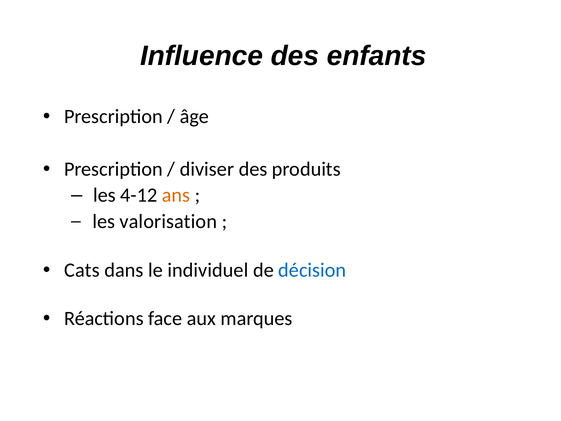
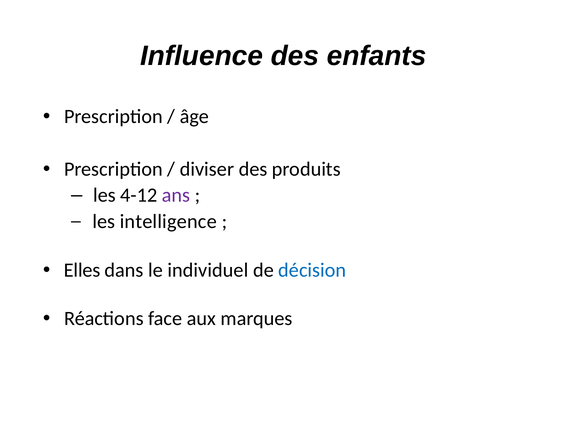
ans colour: orange -> purple (176, 195)
valorisation: valorisation -> intelligence (168, 221)
Cats: Cats -> Elles (82, 270)
